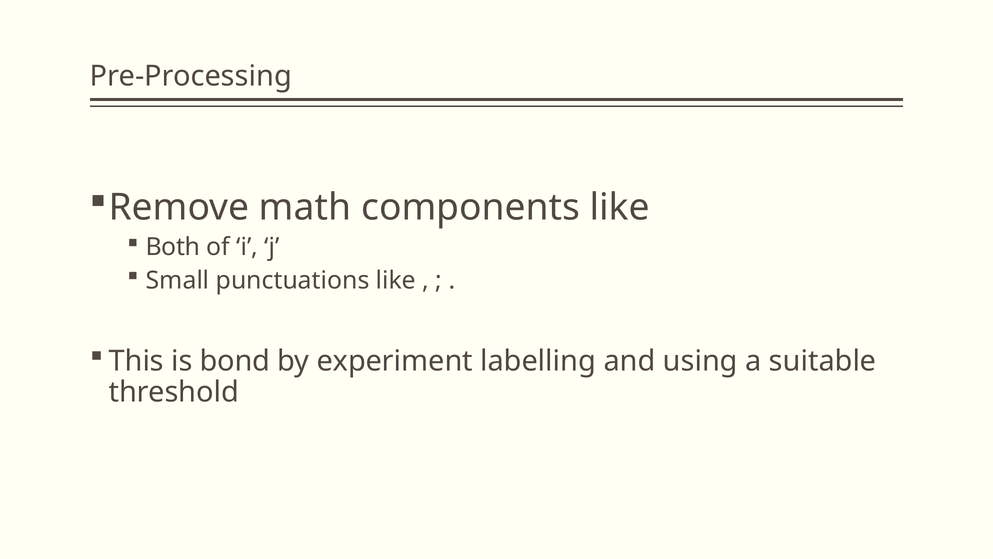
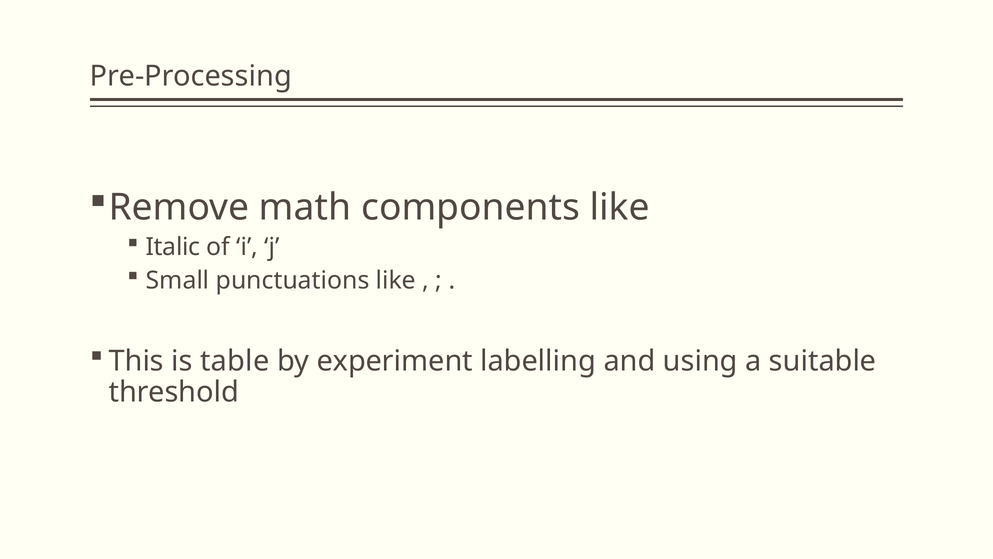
Both: Both -> Italic (173, 247)
bond: bond -> table (235, 361)
